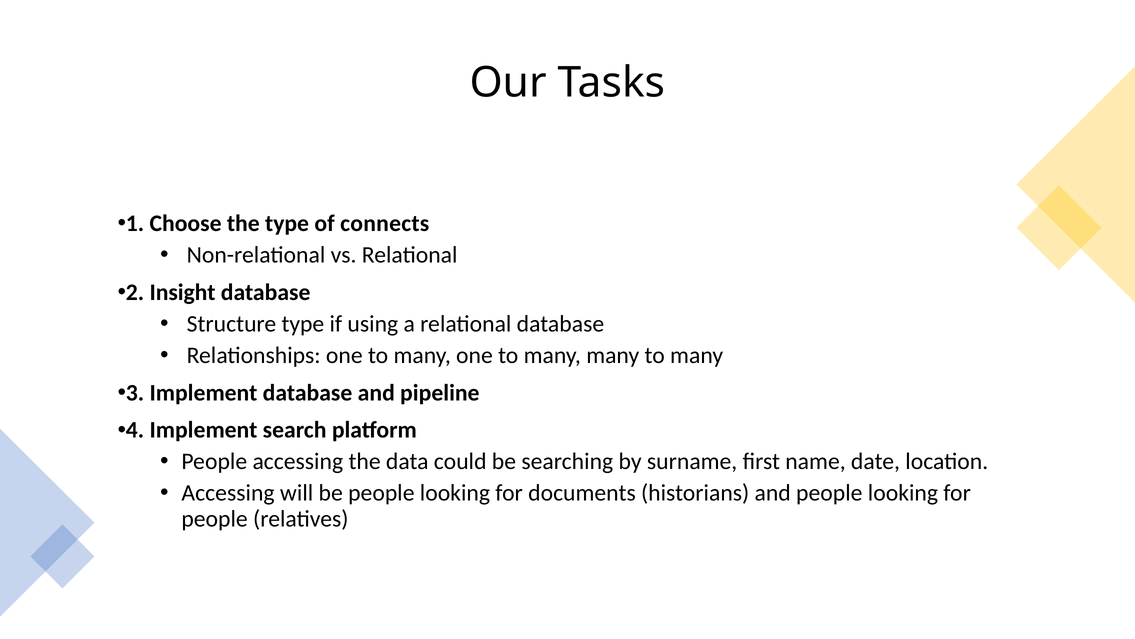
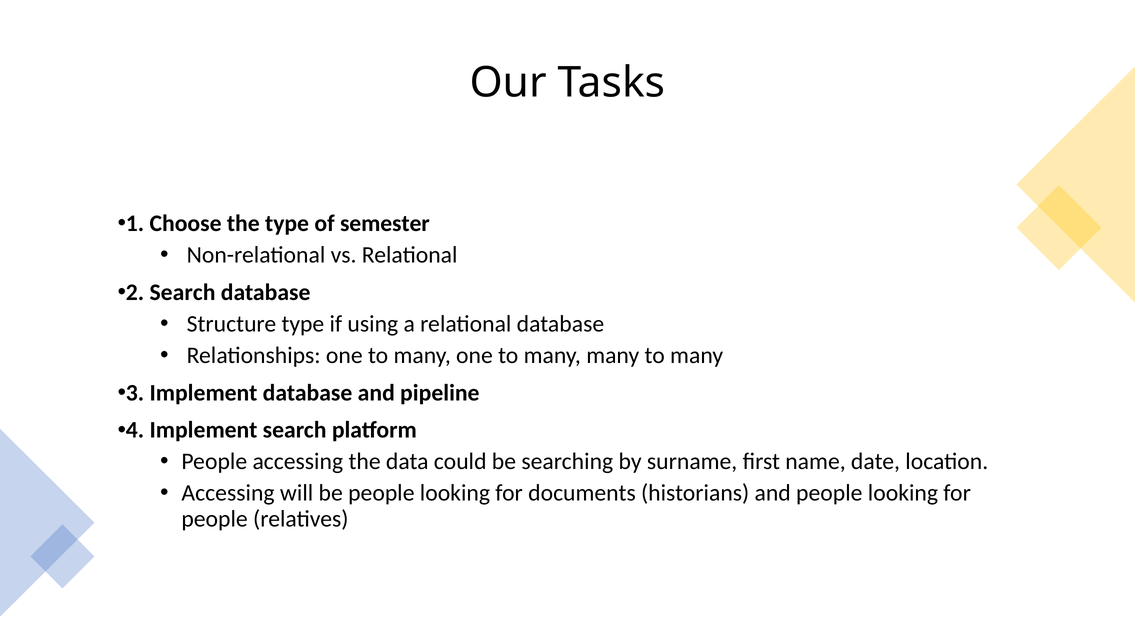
connects: connects -> semester (385, 223)
Insight: Insight -> Search (182, 292)
